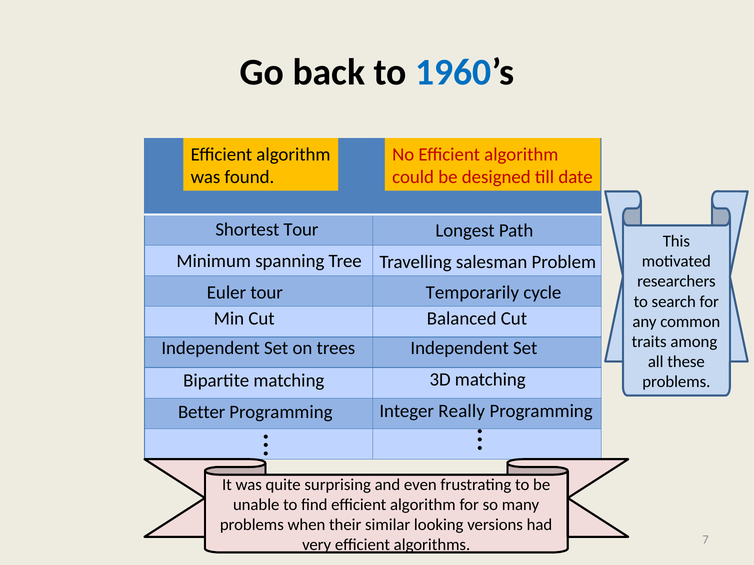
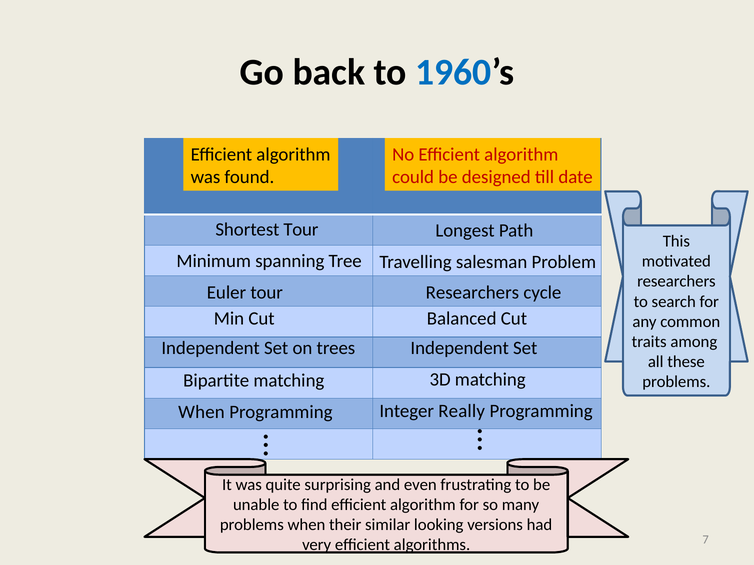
Temporarily: Temporarily -> Researchers (472, 293)
Better: Better -> When (201, 412)
